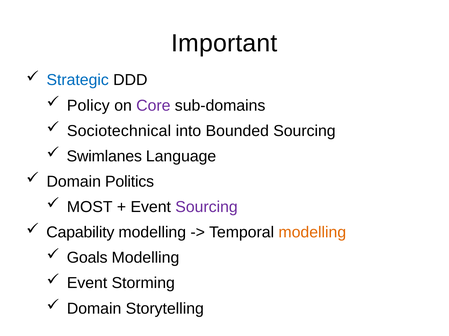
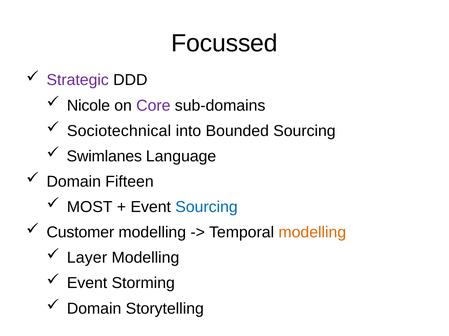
Important: Important -> Focussed (224, 43)
Strategic colour: blue -> purple (78, 80)
Policy: Policy -> Nicole (88, 106)
Politics: Politics -> Fifteen (129, 182)
Sourcing colour: purple -> blue (207, 207)
Capability: Capability -> Customer (80, 233)
Goals: Goals -> Layer (87, 258)
